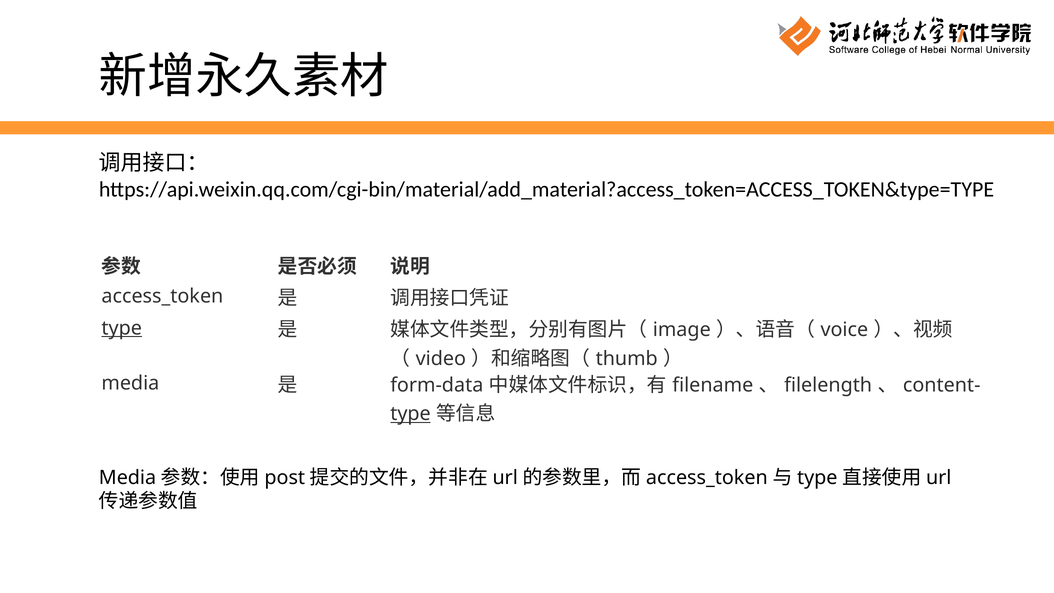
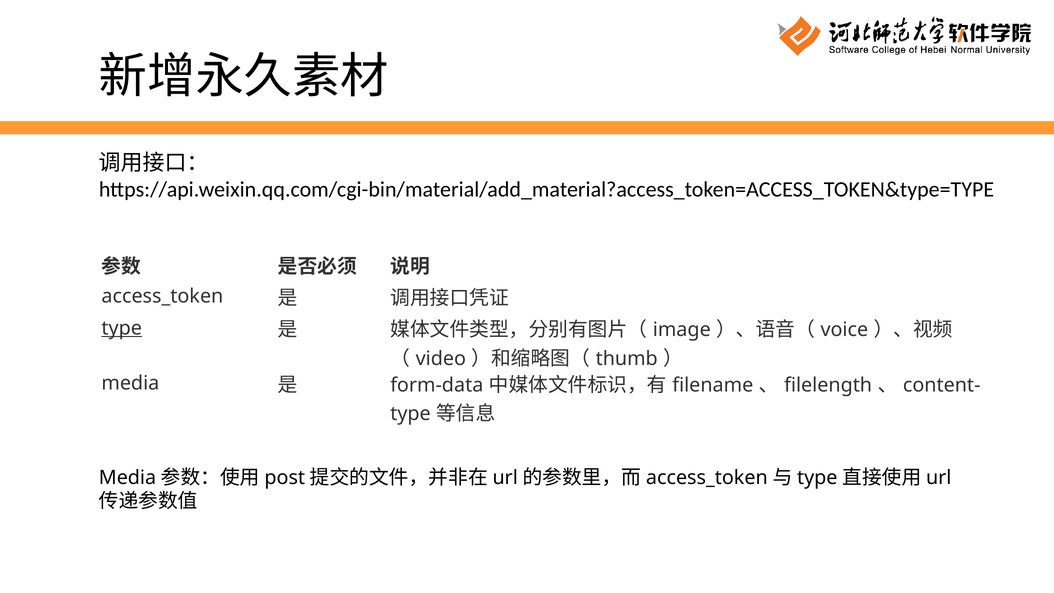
type underline: present -> none (410, 414)
